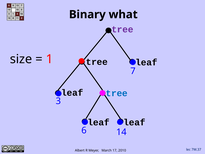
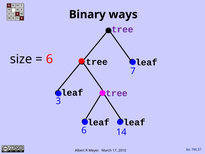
what: what -> ways (123, 14)
1: 1 -> 6 (49, 59)
tree colour: blue -> purple (117, 93)
